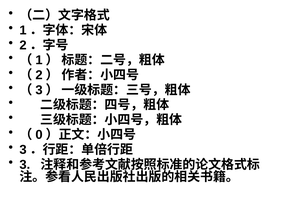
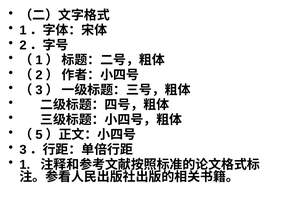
0: 0 -> 5 (39, 135)
3: 3 -> 1 (25, 165)
